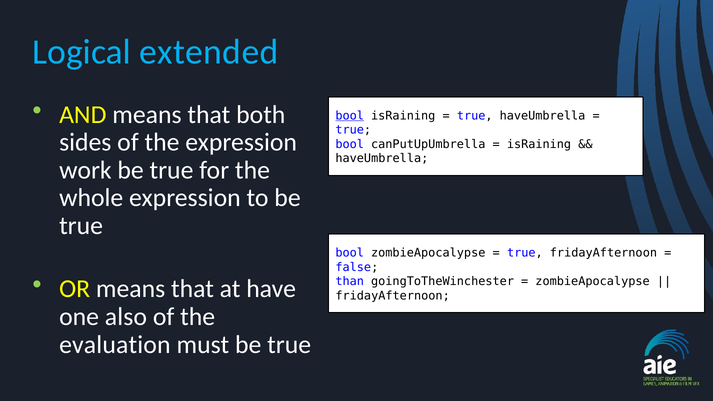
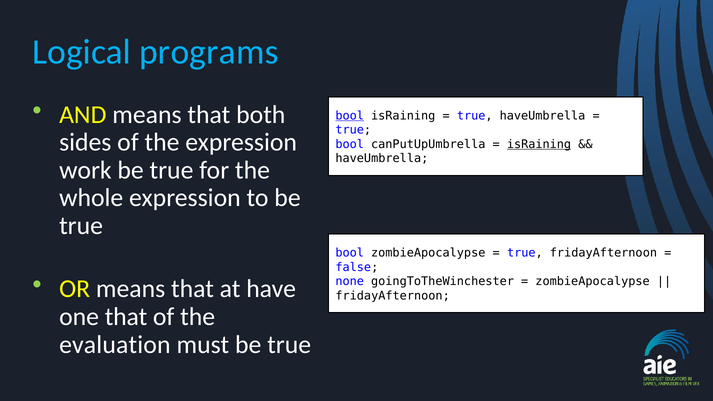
extended: extended -> programs (209, 52)
isRaining underline: none -> present (539, 144)
than: than -> none (350, 281)
one also: also -> that (126, 317)
